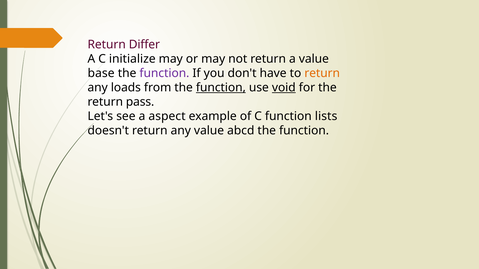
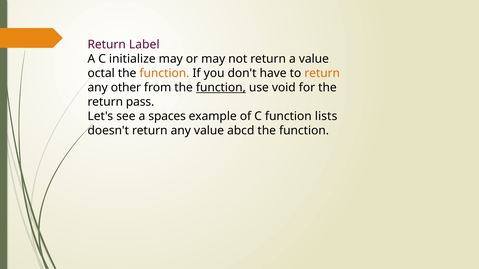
Differ: Differ -> Label (144, 45)
base: base -> octal (101, 73)
function colour: purple -> orange (164, 73)
loads: loads -> other (126, 88)
void underline: present -> none (284, 88)
aspect: aspect -> spaces (167, 117)
